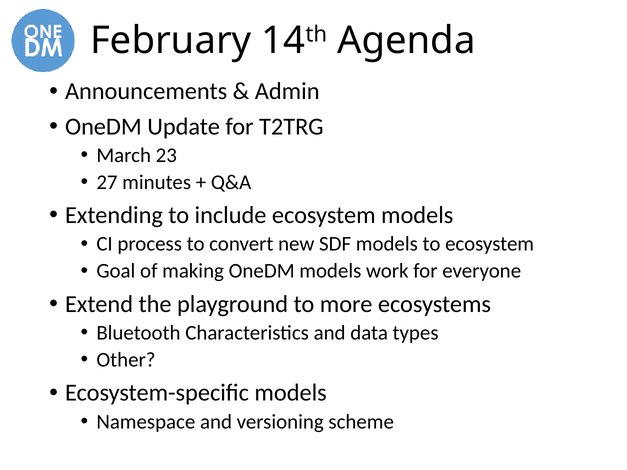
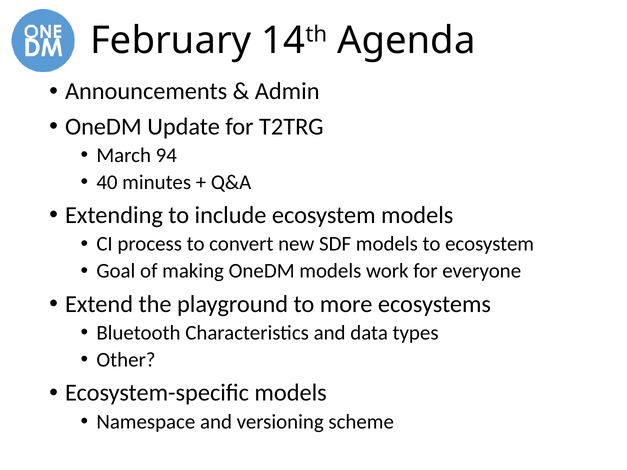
23: 23 -> 94 (166, 155)
27: 27 -> 40 (107, 182)
